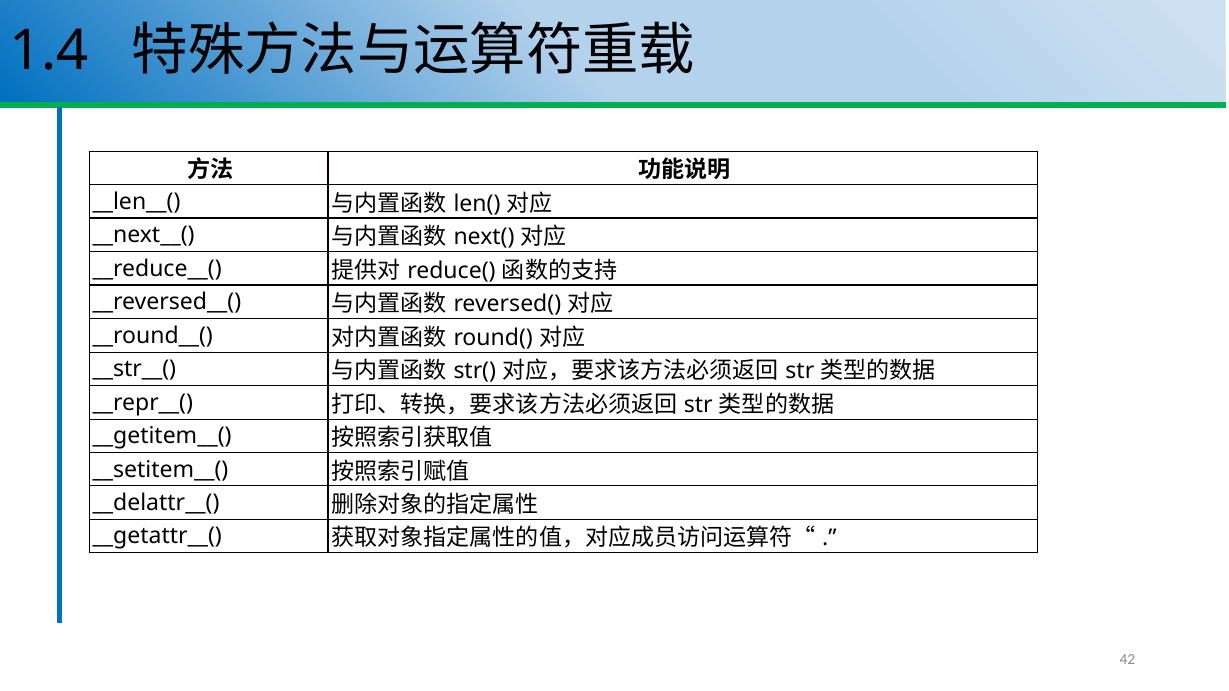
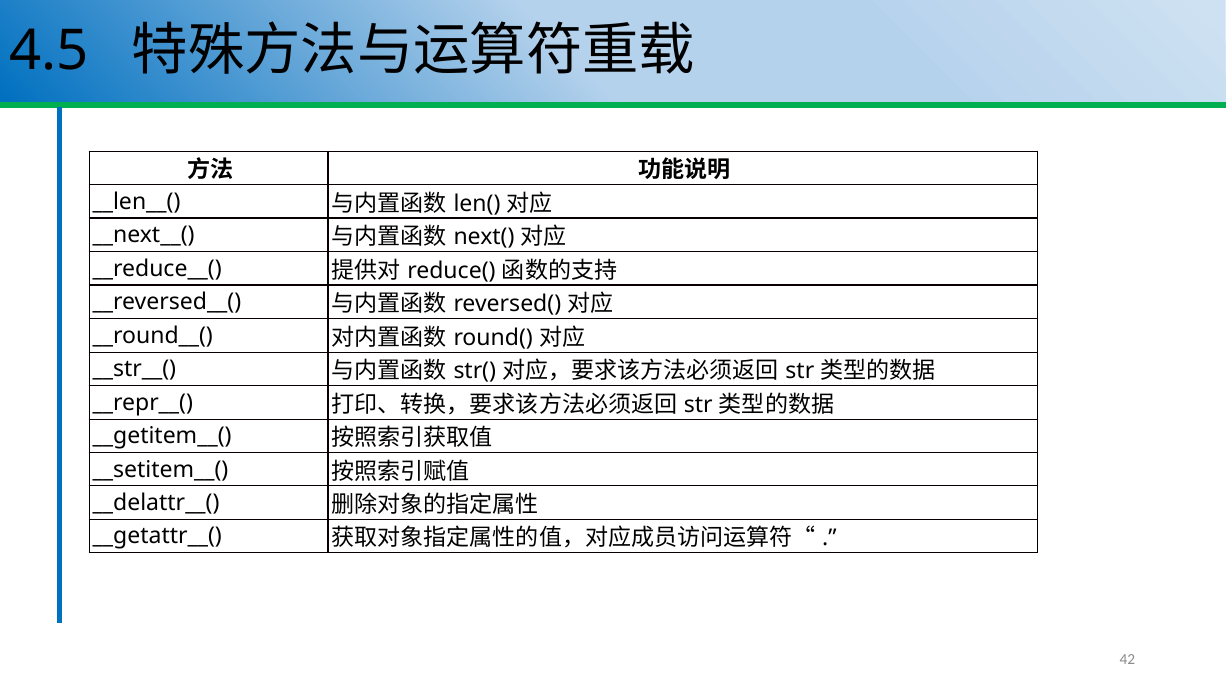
1.4: 1.4 -> 4.5 (49, 51)
